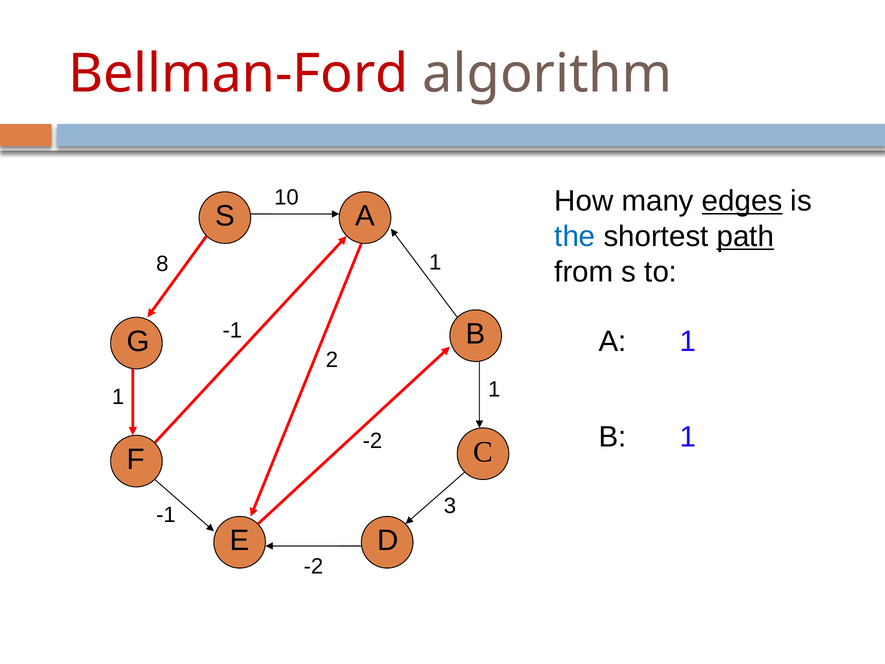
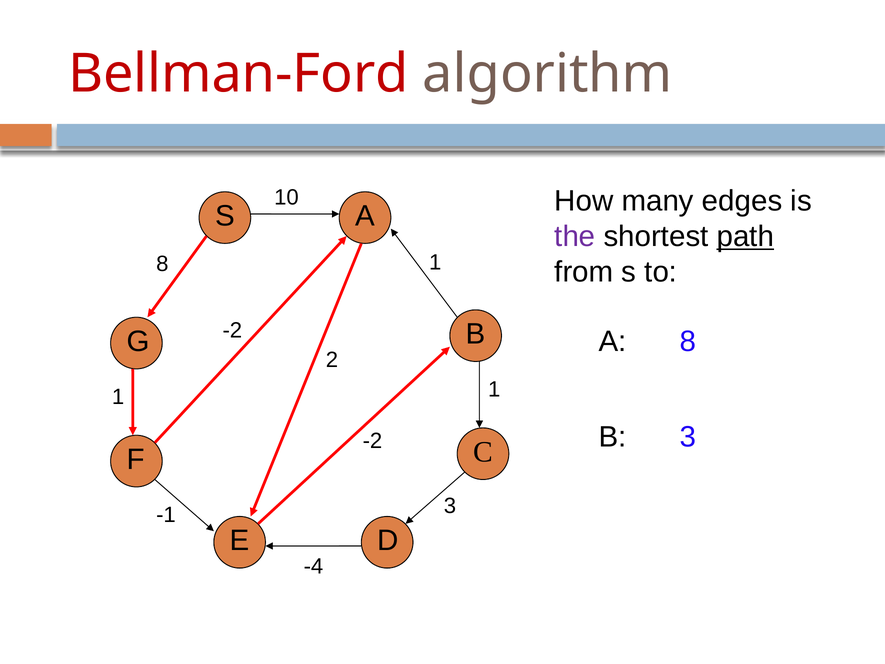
edges underline: present -> none (742, 201)
the colour: blue -> purple (575, 236)
-1: -1 -> -2 (232, 330)
A 1: 1 -> 8 (688, 341)
B 1: 1 -> 3 (688, 437)
-2: -2 -> -4 (313, 566)
